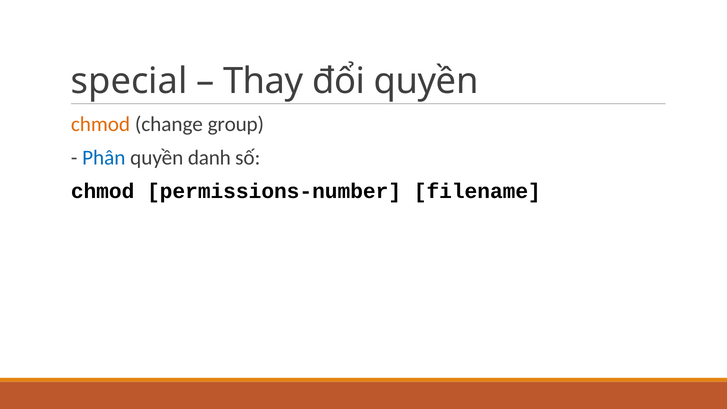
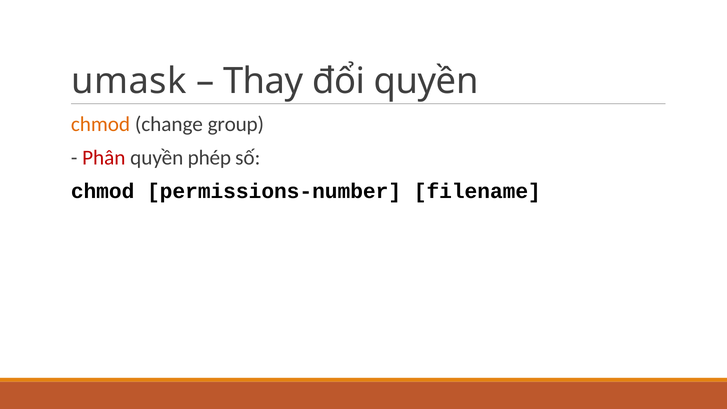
special: special -> umask (129, 81)
Phân colour: blue -> red (104, 158)
danh: danh -> phép (209, 158)
